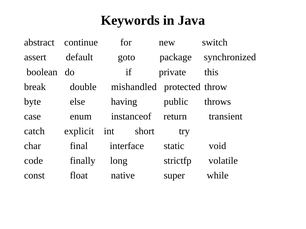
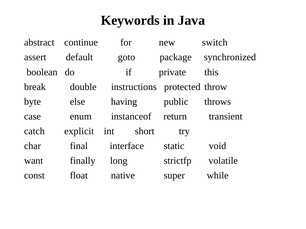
mishandled: mishandled -> instructions (134, 87)
code: code -> want (34, 161)
